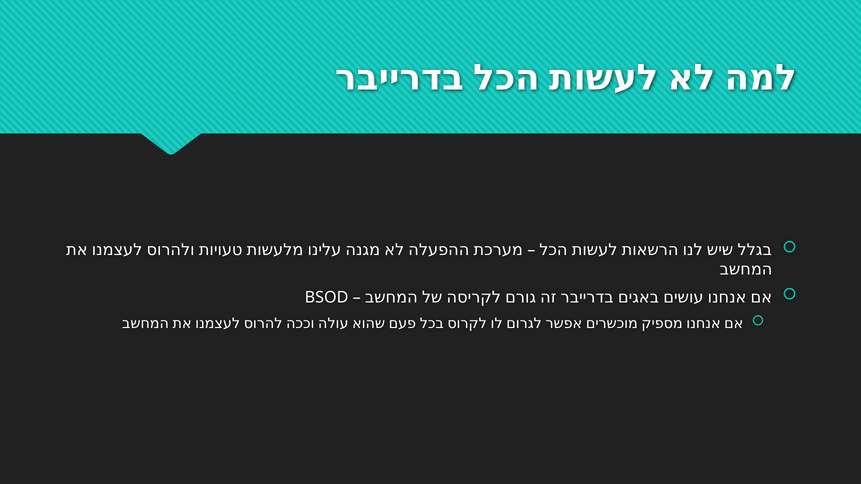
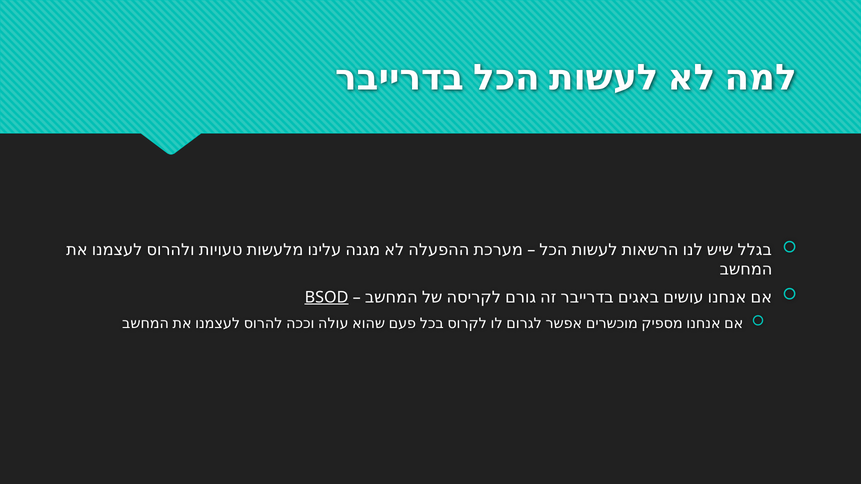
BSOD underline: none -> present (327, 297)
